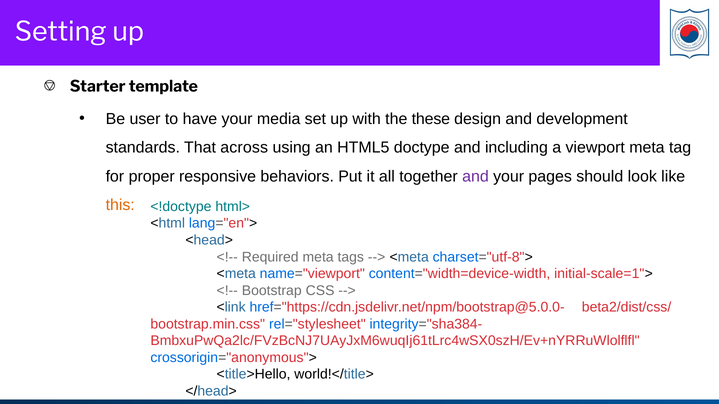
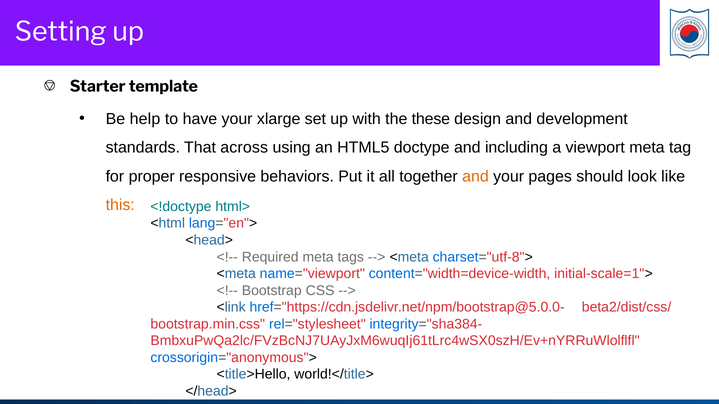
user: user -> help (145, 119)
media: media -> xlarge (279, 119)
and colour: purple -> orange (475, 177)
